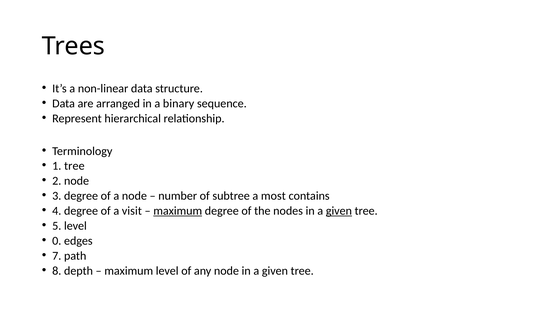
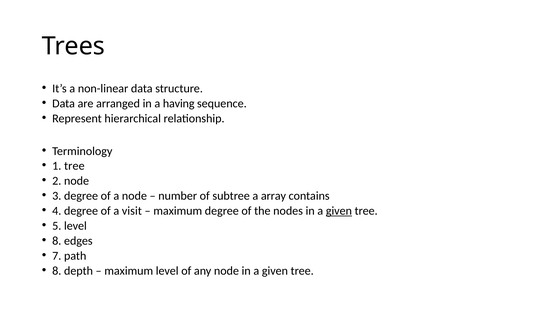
binary: binary -> having (179, 104)
most: most -> array (273, 196)
maximum underline: present -> none (178, 211)
0: 0 -> 8 (57, 241)
